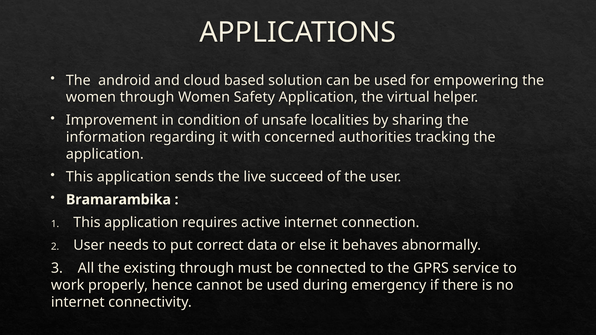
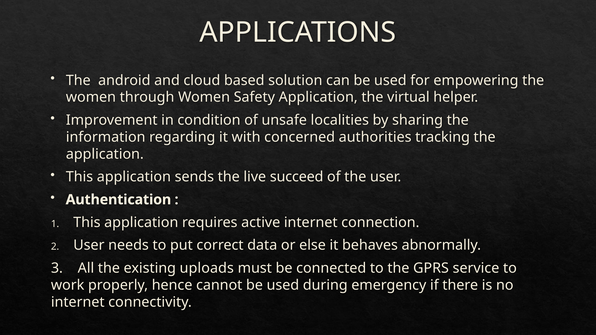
Bramarambika: Bramarambika -> Authentication (118, 200)
existing through: through -> uploads (207, 268)
